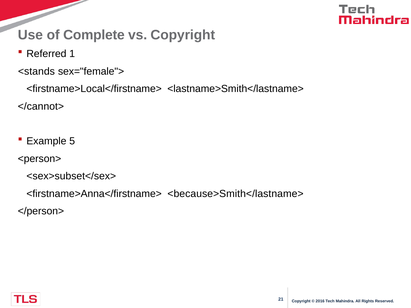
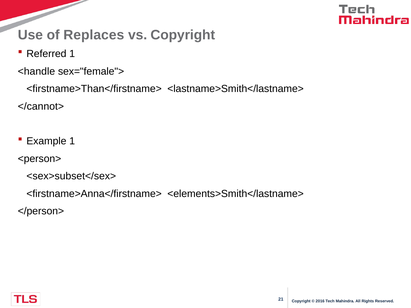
Complete: Complete -> Replaces (94, 35)
<stands: <stands -> <handle (36, 71)
<firstname>Local</firstname>: <firstname>Local</firstname> -> <firstname>Than</firstname> (94, 89)
Example 5: 5 -> 1 (72, 141)
<because>Smith</lastname>: <because>Smith</lastname> -> <elements>Smith</lastname> (236, 194)
